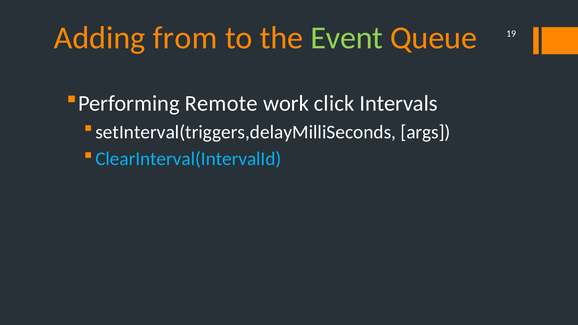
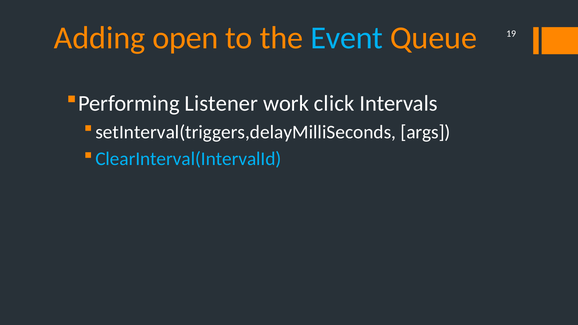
from: from -> open (185, 38)
Event colour: light green -> light blue (347, 38)
Remote: Remote -> Listener (221, 103)
